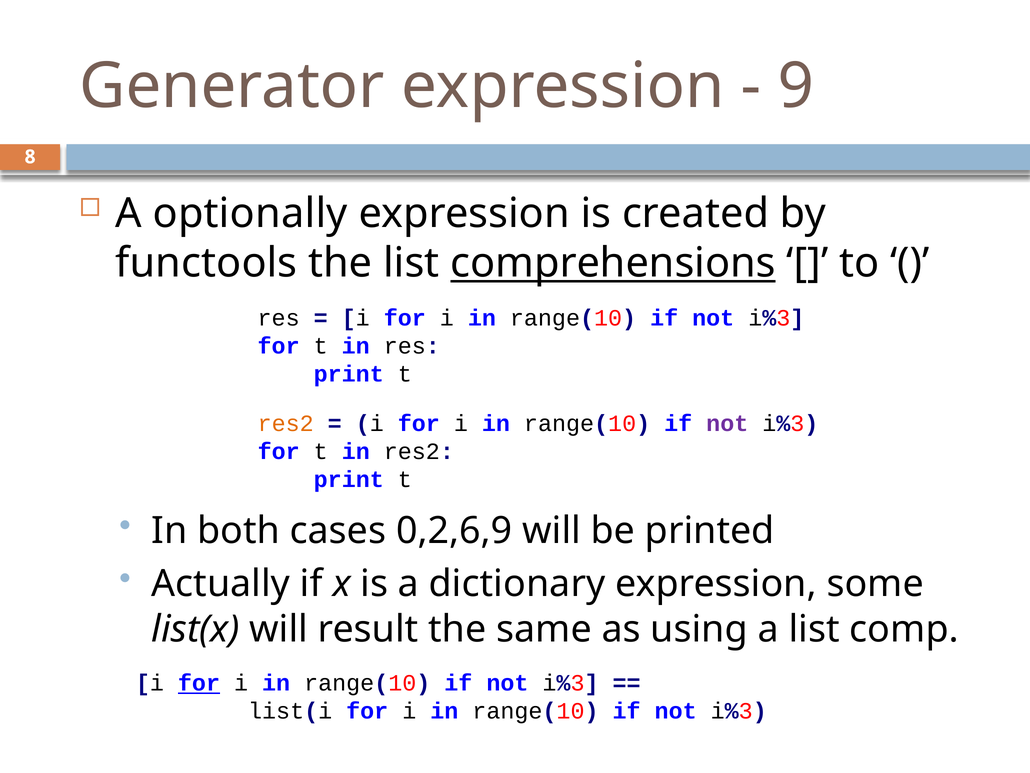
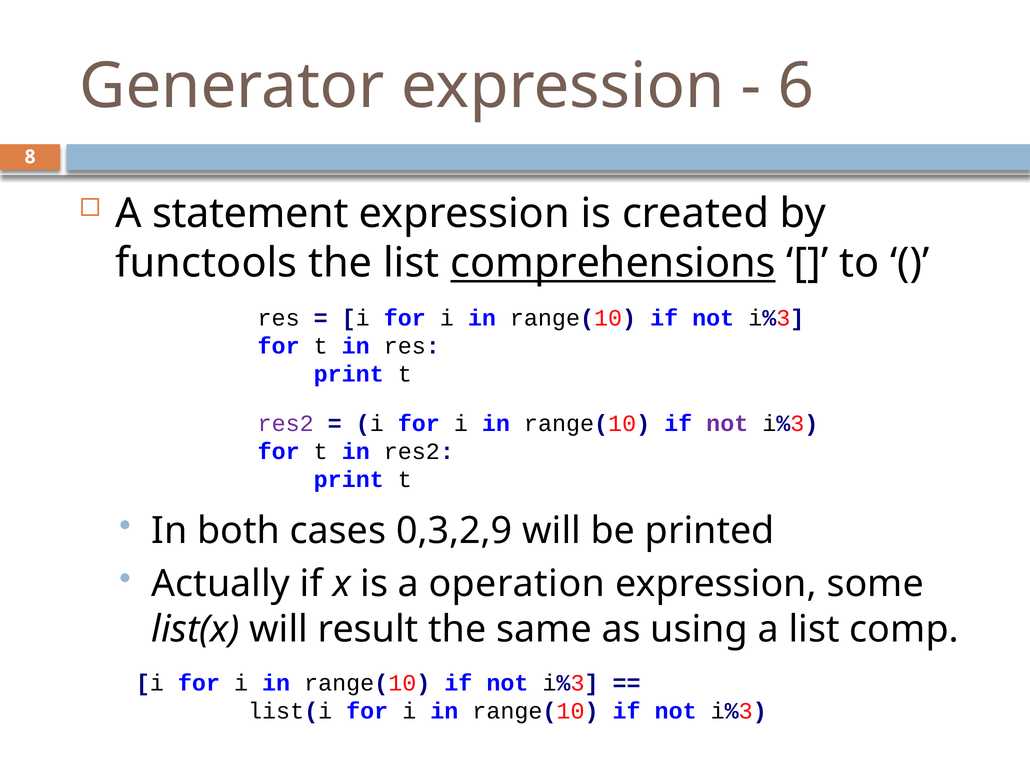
9: 9 -> 6 (796, 86)
optionally: optionally -> statement (250, 213)
res2 colour: orange -> purple (286, 423)
0,2,6,9: 0,2,6,9 -> 0,3,2,9 (454, 531)
dictionary: dictionary -> operation (517, 584)
for underline: present -> none (199, 683)
